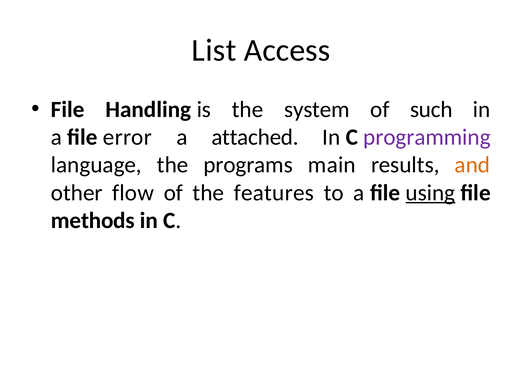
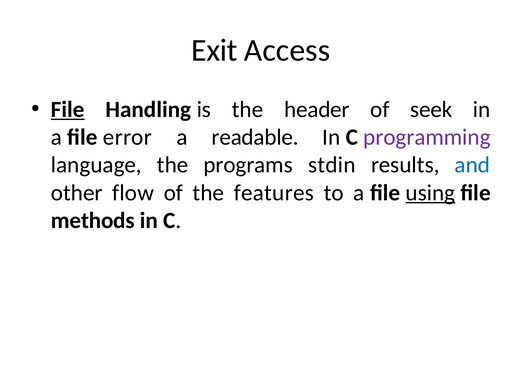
List: List -> Exit (214, 51)
File underline: none -> present (68, 110)
system: system -> header (317, 110)
such: such -> seek (431, 110)
attached: attached -> readable (255, 137)
main: main -> stdin (332, 165)
and colour: orange -> blue (472, 165)
